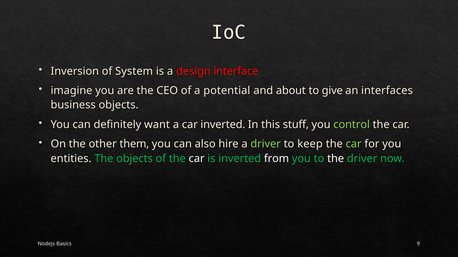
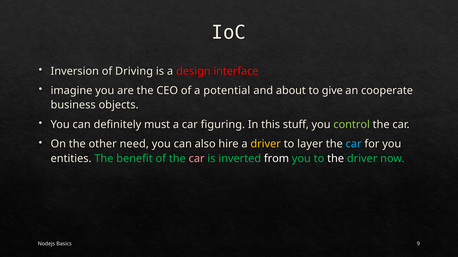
System: System -> Driving (134, 71)
interfaces: interfaces -> cooperate (387, 91)
want: want -> must (157, 125)
car inverted: inverted -> figuring (223, 125)
them: them -> need (134, 144)
driver colour: light green -> yellow (266, 144)
keep: keep -> layer (310, 144)
car colour: light green -> light blue (354, 144)
The objects: objects -> benefit (135, 159)
car colour: white -> pink (197, 159)
